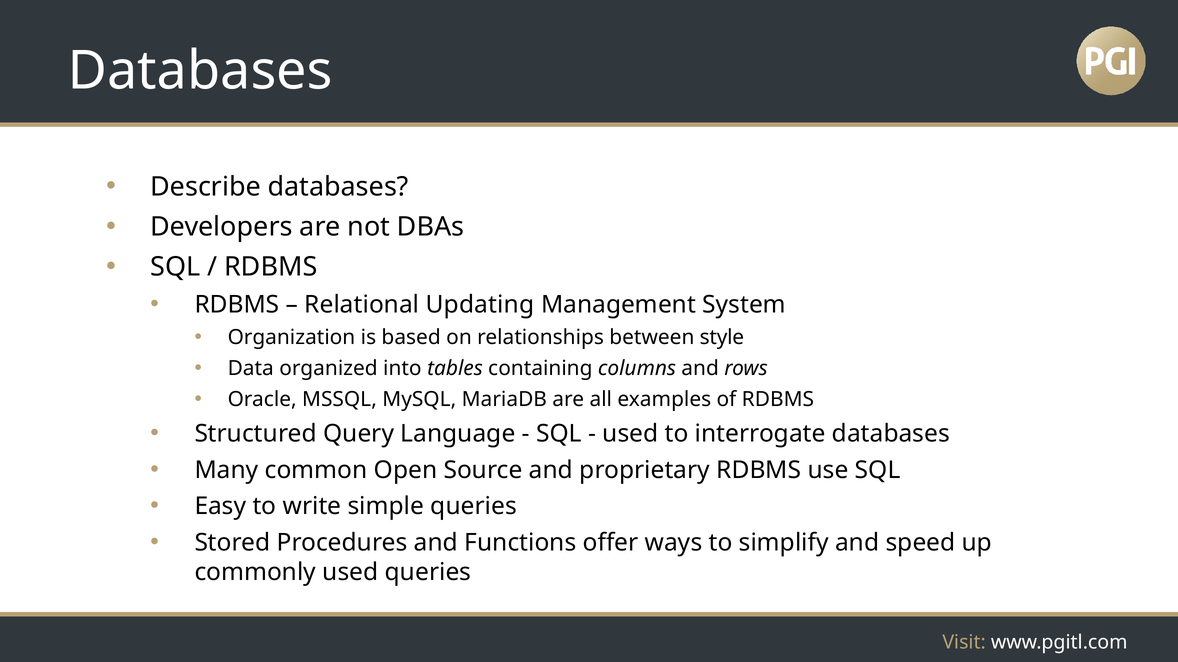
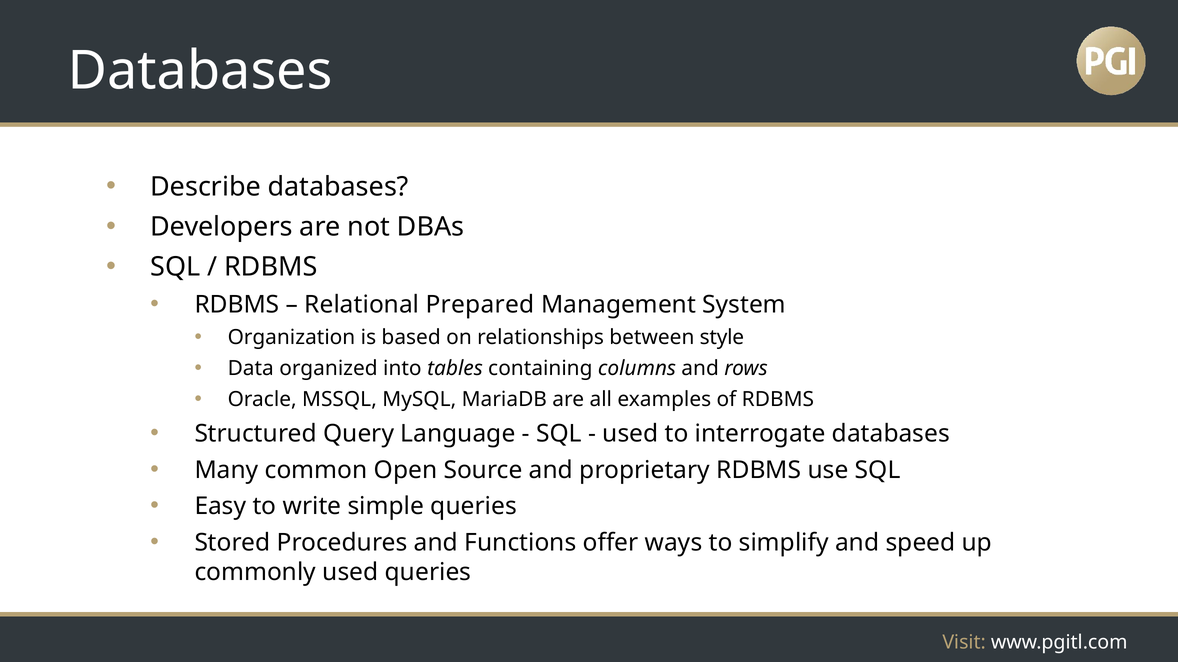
Updating: Updating -> Prepared (480, 305)
